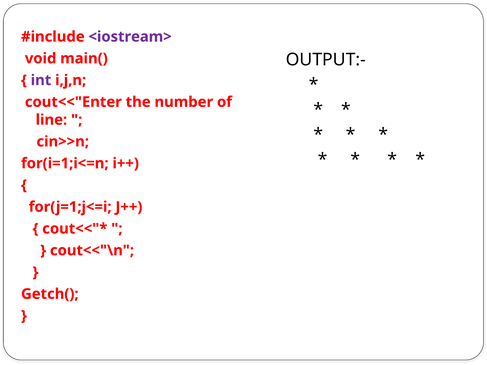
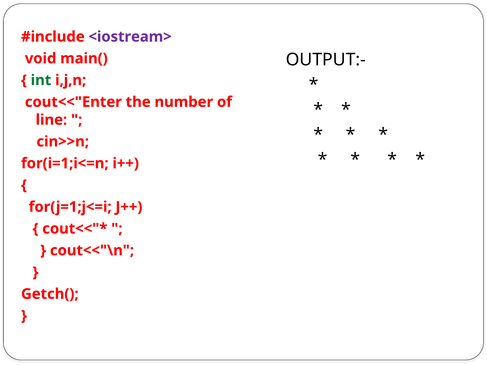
int colour: purple -> green (41, 80)
